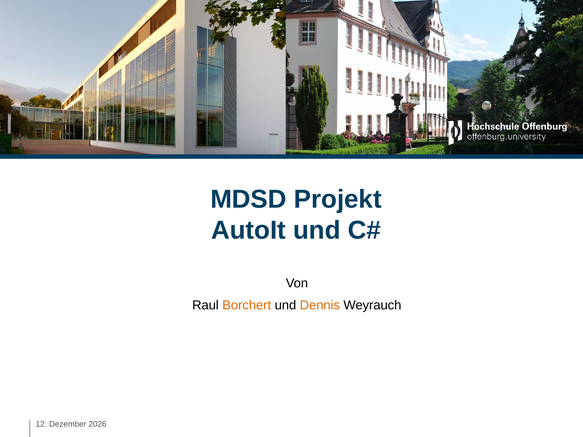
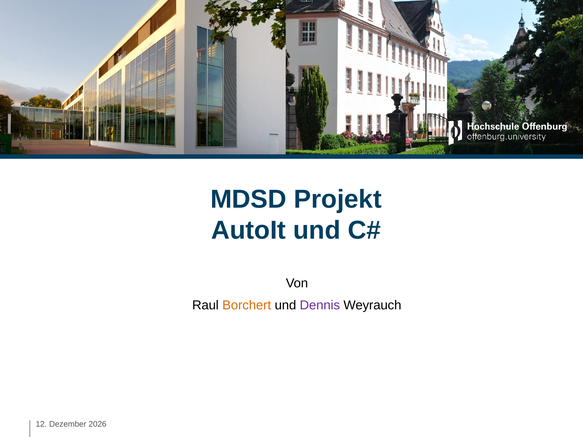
Dennis colour: orange -> purple (320, 306)
